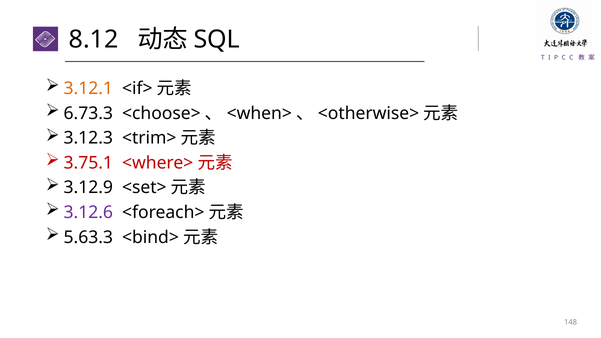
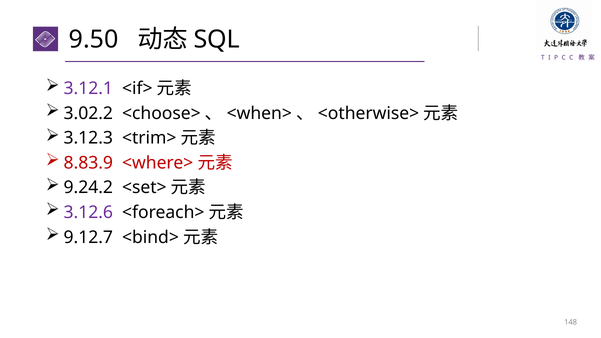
8.12: 8.12 -> 9.50 (94, 39)
3.12.1 colour: orange -> purple (88, 88)
6.73.3: 6.73.3 -> 3.02.2 (88, 113)
3.75.1: 3.75.1 -> 8.83.9 (88, 163)
3.12.9: 3.12.9 -> 9.24.2 (88, 188)
5.63.3: 5.63.3 -> 9.12.7 (88, 237)
